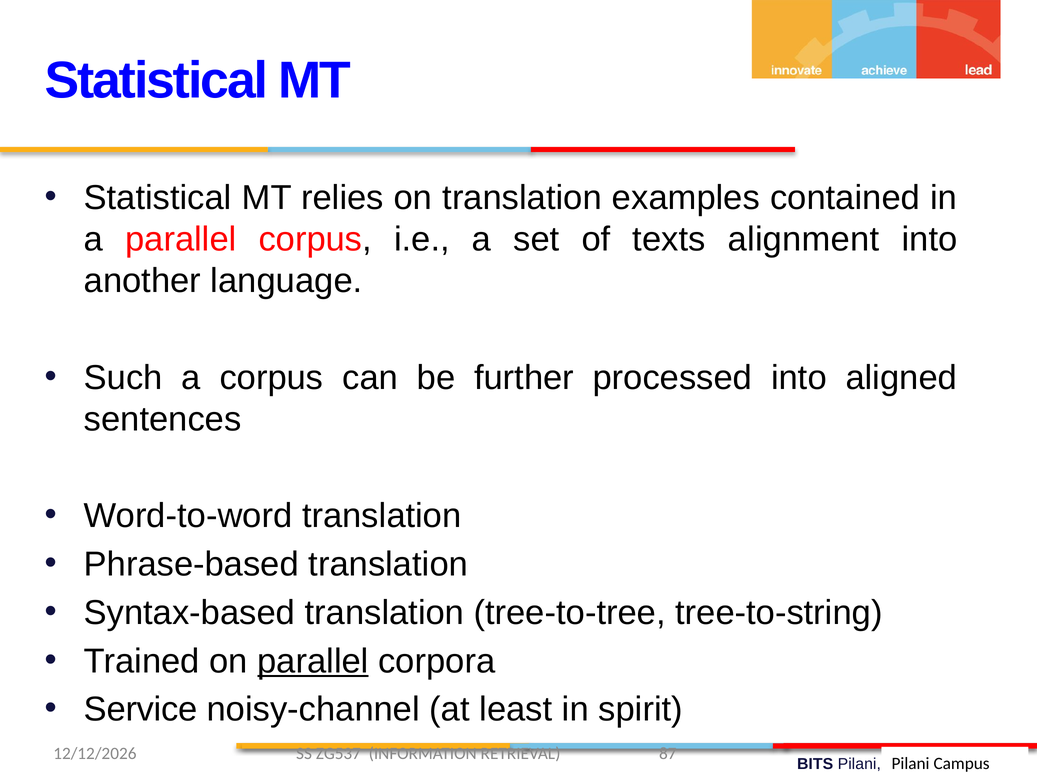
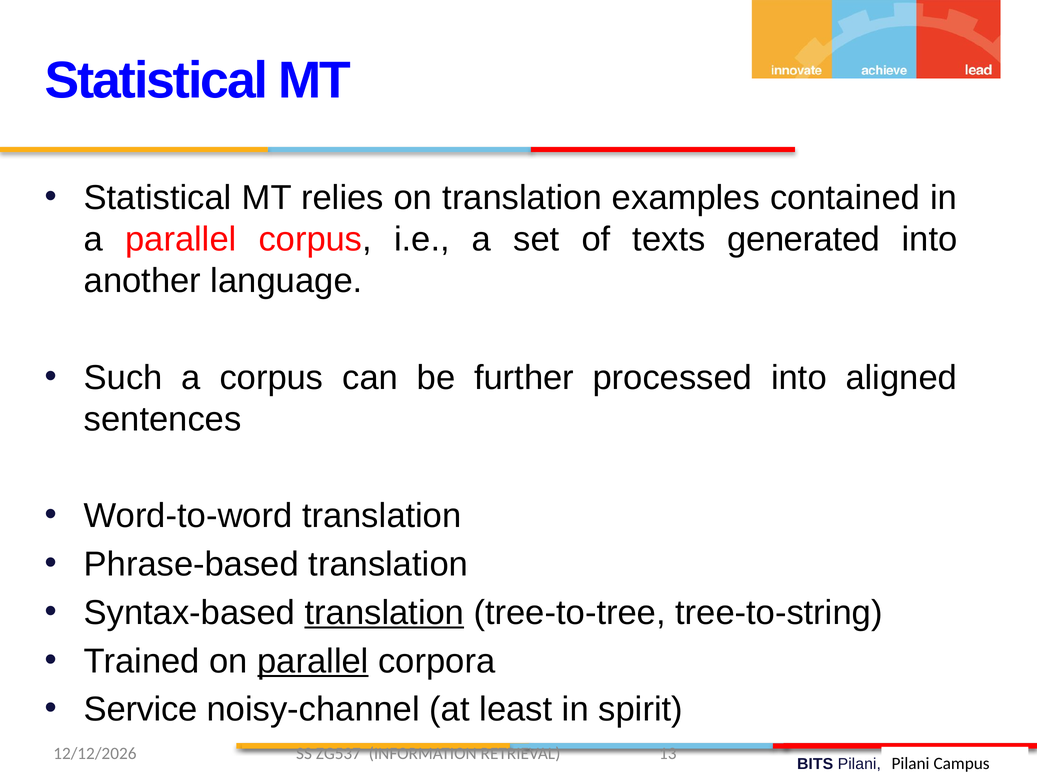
alignment: alignment -> generated (804, 239)
translation underline: none -> present (384, 613)
87: 87 -> 13 (668, 753)
